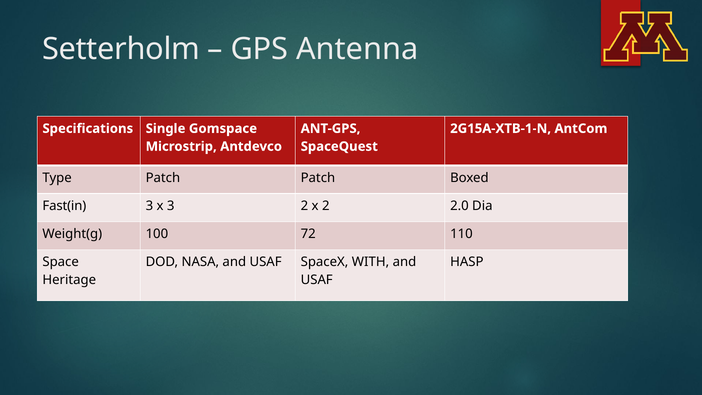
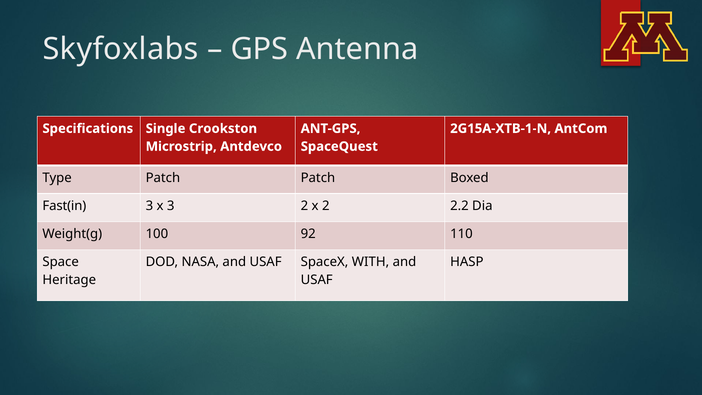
Setterholm: Setterholm -> Skyfoxlabs (121, 49)
Gomspace: Gomspace -> Crookston (223, 129)
2.0: 2.0 -> 2.2 (459, 206)
72: 72 -> 92 (308, 234)
